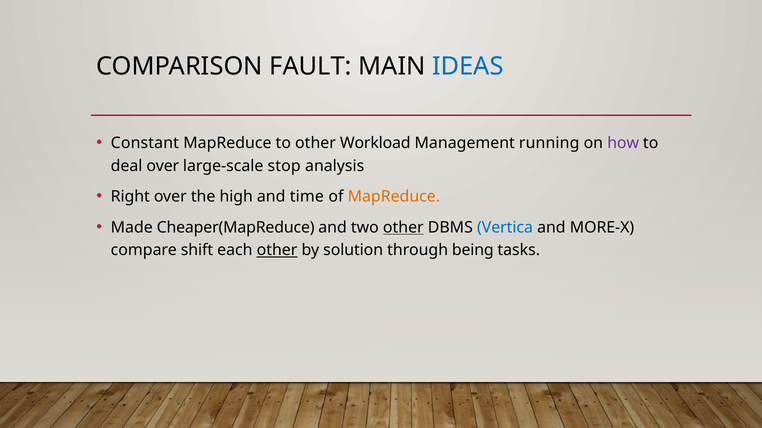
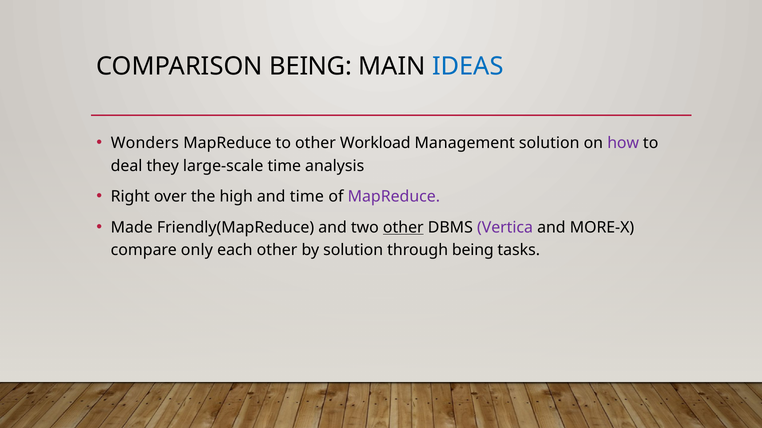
COMPARISON FAULT: FAULT -> BEING (311, 67)
Constant: Constant -> Wonders (145, 143)
Management running: running -> solution (549, 143)
deal over: over -> they (163, 166)
large-scale stop: stop -> time (284, 166)
MapReduce colour: orange -> purple (394, 197)
Cheaper(MapReduce: Cheaper(MapReduce -> Friendly(MapReduce (236, 228)
Vertica colour: blue -> purple (505, 228)
shift: shift -> only (197, 251)
other underline: present -> none (277, 251)
